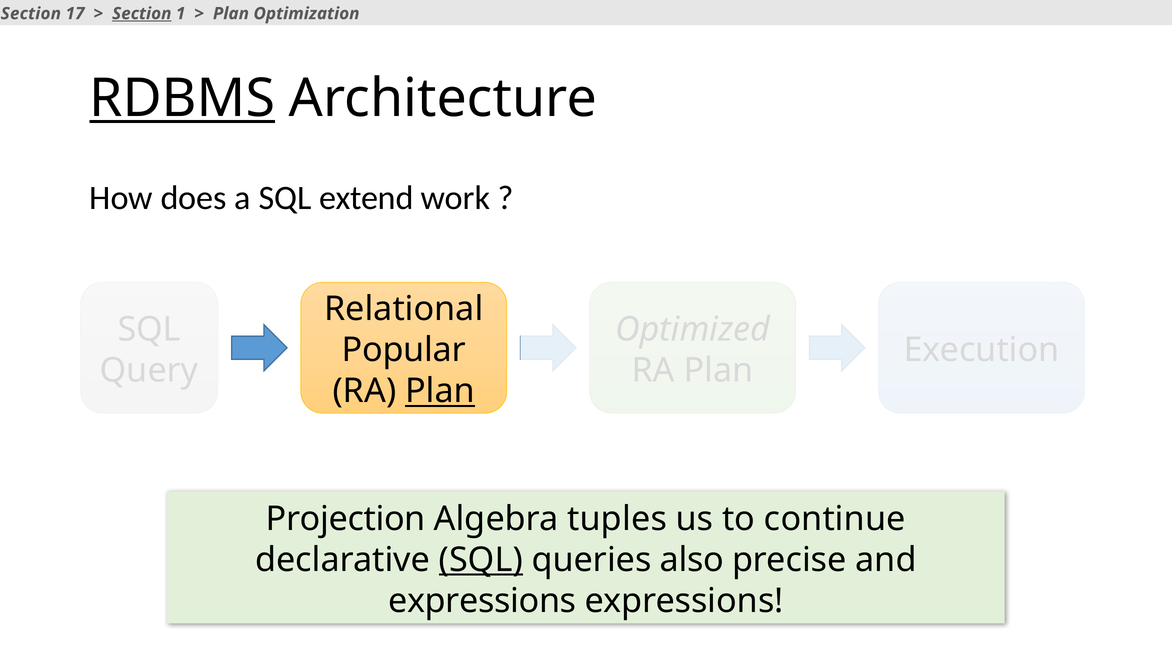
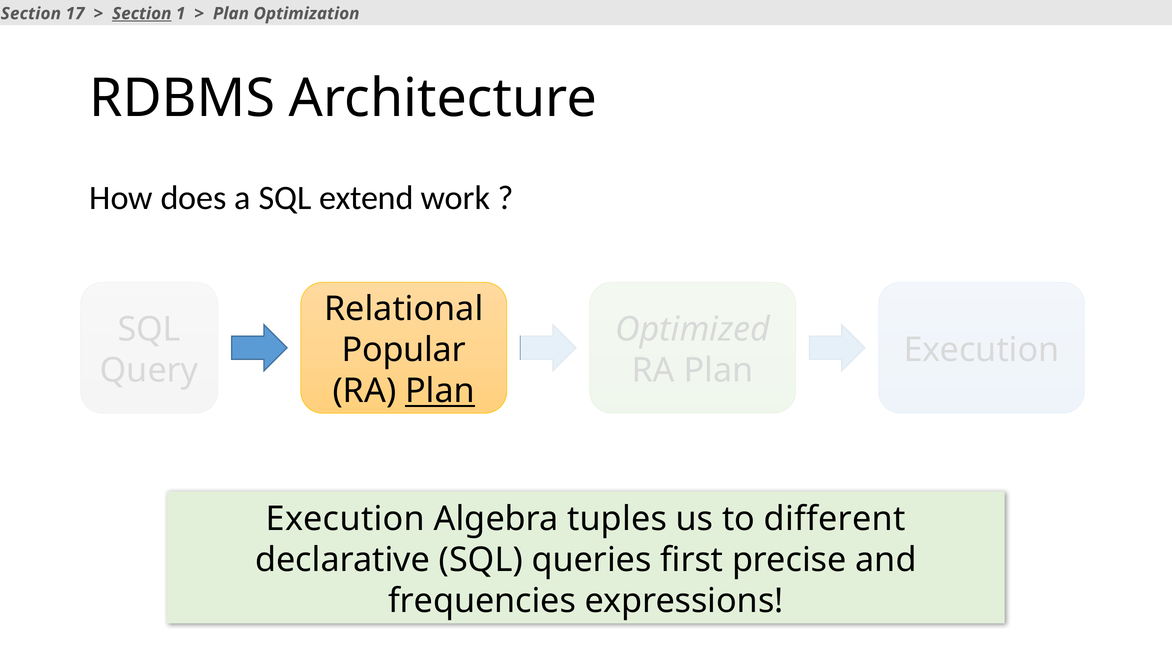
RDBMS underline: present -> none (182, 98)
Projection: Projection -> Execution (345, 519)
continue: continue -> different (835, 519)
SQL underline: present -> none (481, 560)
also: also -> first (692, 560)
expressions: expressions -> frequencies (482, 601)
